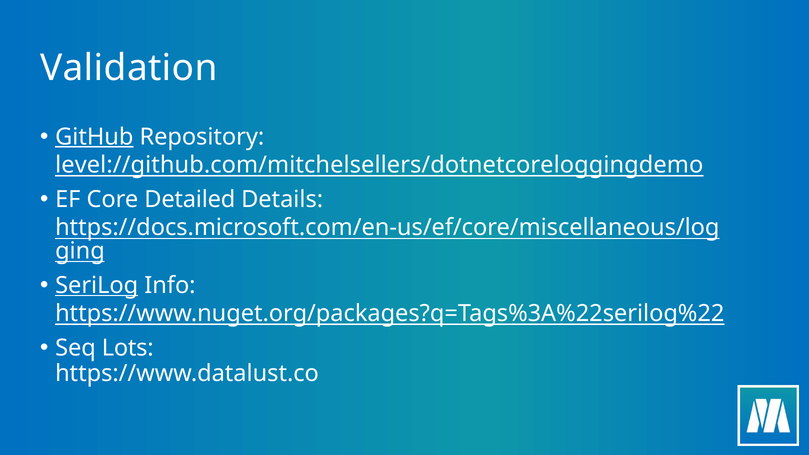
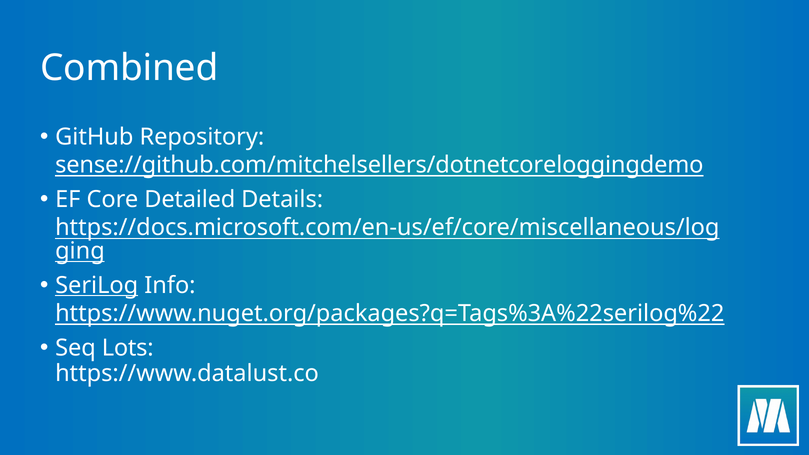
Validation: Validation -> Combined (129, 68)
GitHub underline: present -> none (94, 137)
level://github.com/mitchelsellers/dotnetcoreloggingdemo: level://github.com/mitchelsellers/dotnetcoreloggingdemo -> sense://github.com/mitchelsellers/dotnetcoreloggingdemo (379, 165)
